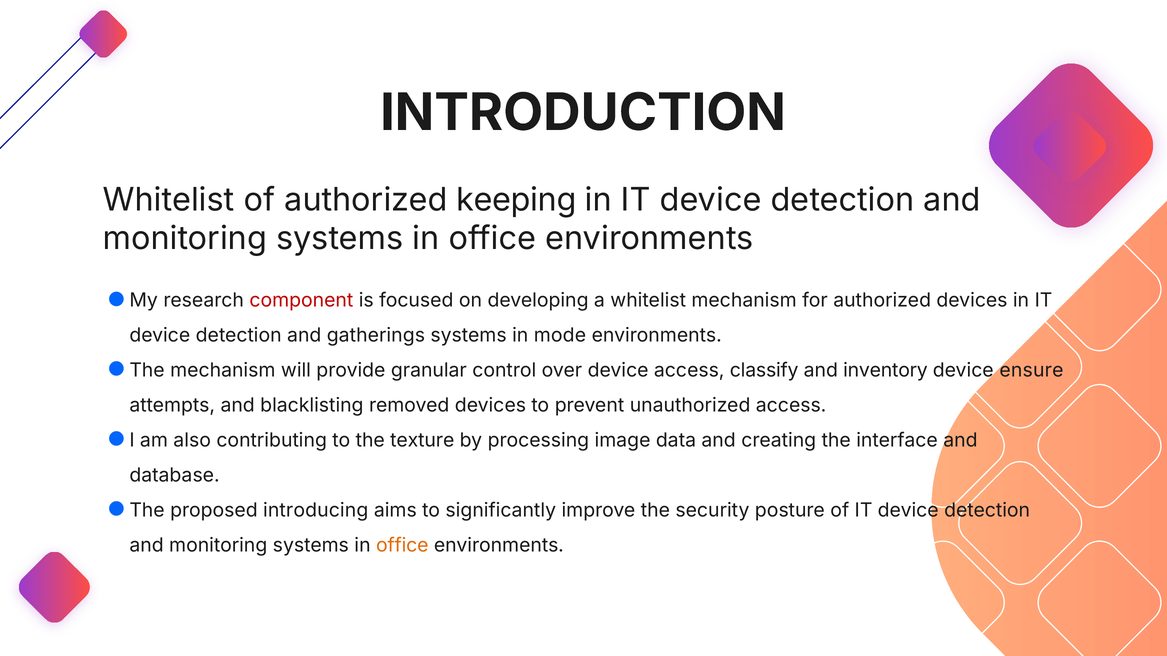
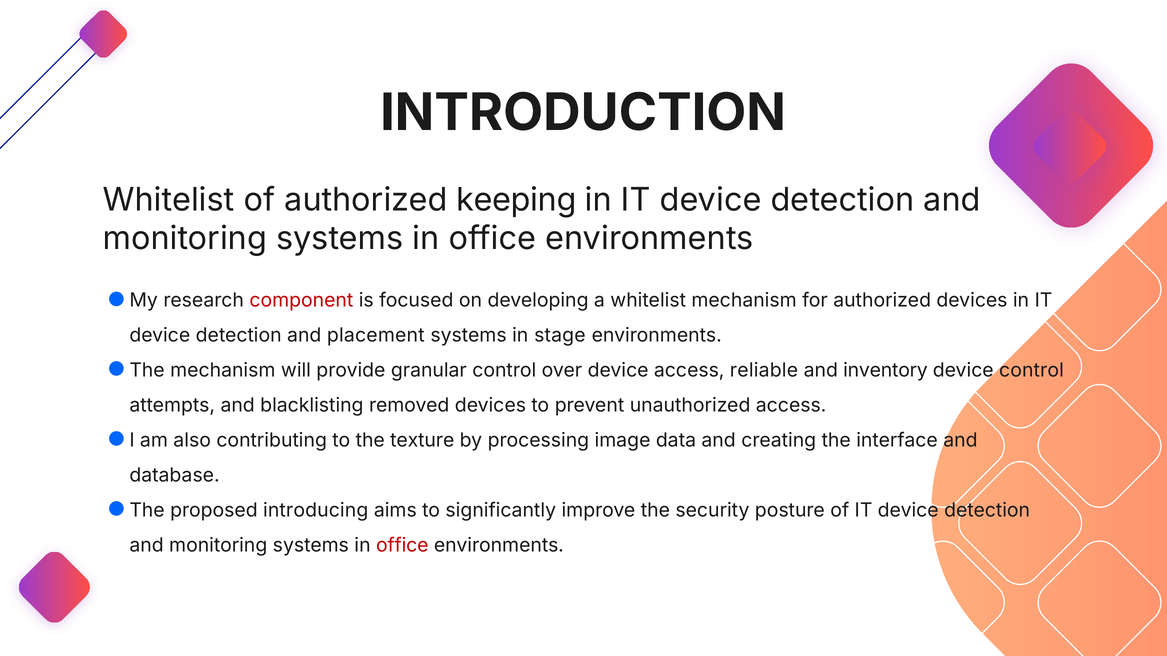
gatherings: gatherings -> placement (376, 336)
mode: mode -> stage (560, 336)
classify: classify -> reliable (764, 371)
device ensure: ensure -> control (1031, 371)
office colour: orange -> red (402, 546)
